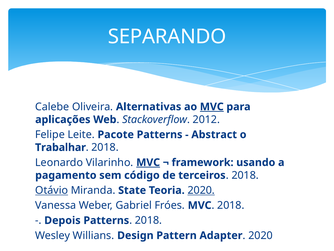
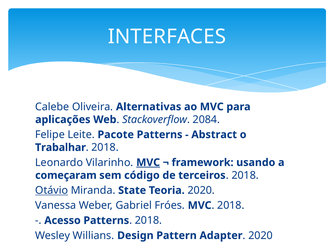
SEPARANDO: SEPARANDO -> INTERFACES (167, 37)
MVC underline: present -> none (212, 107)
2012: 2012 -> 2084 (206, 119)
pagamento: pagamento -> começaram (66, 175)
2020 underline: present -> none (201, 190)
Depois: Depois -> Acesso (62, 220)
